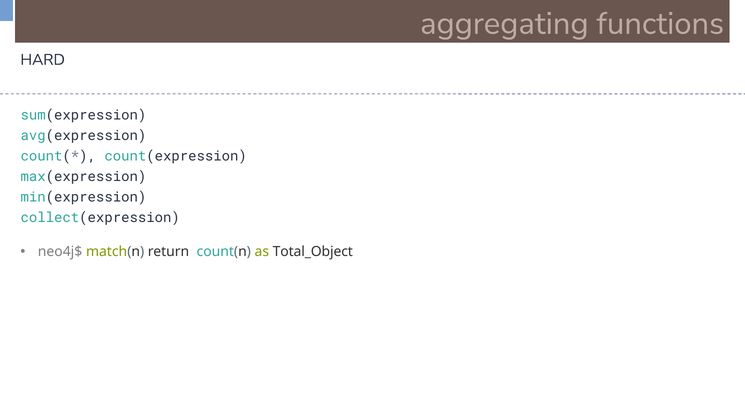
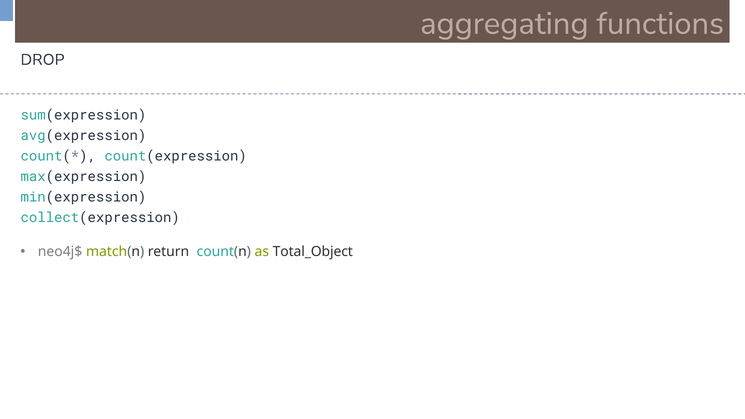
HARD: HARD -> DROP (43, 60)
